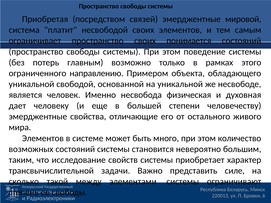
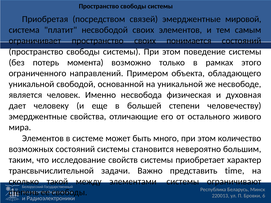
главным: главным -> момента (85, 63)
направлению: направлению -> направлений (96, 73)
силе: силе -> time (235, 171)
